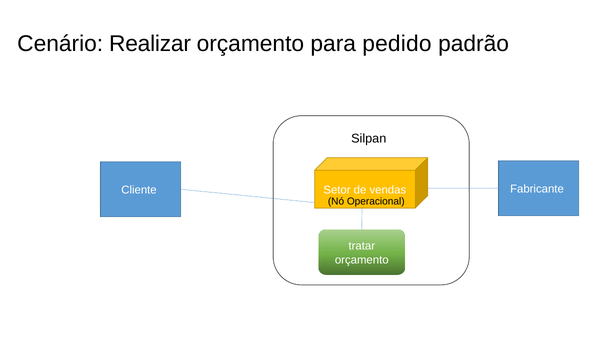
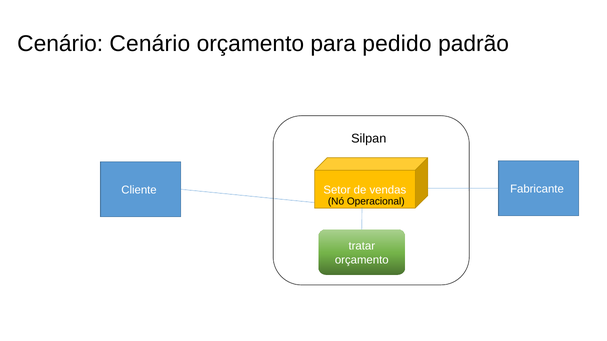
Cenário Realizar: Realizar -> Cenário (150, 44)
